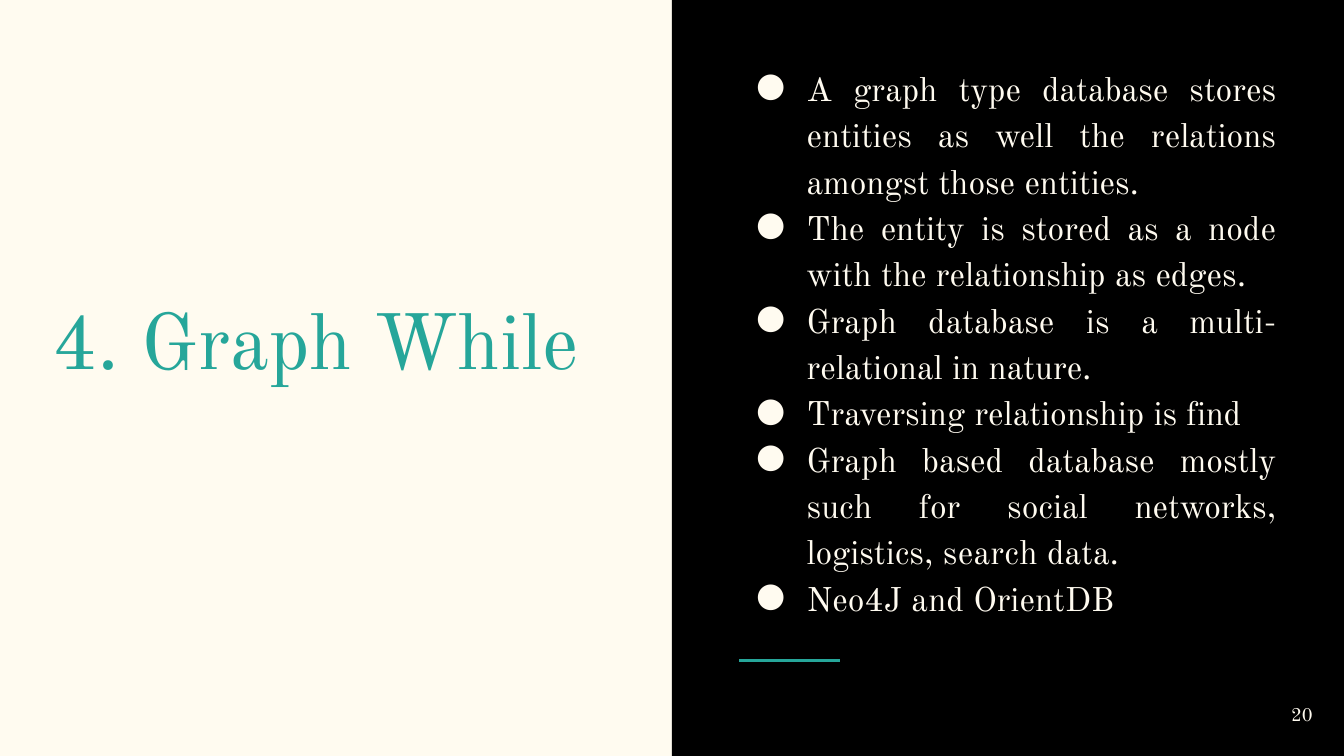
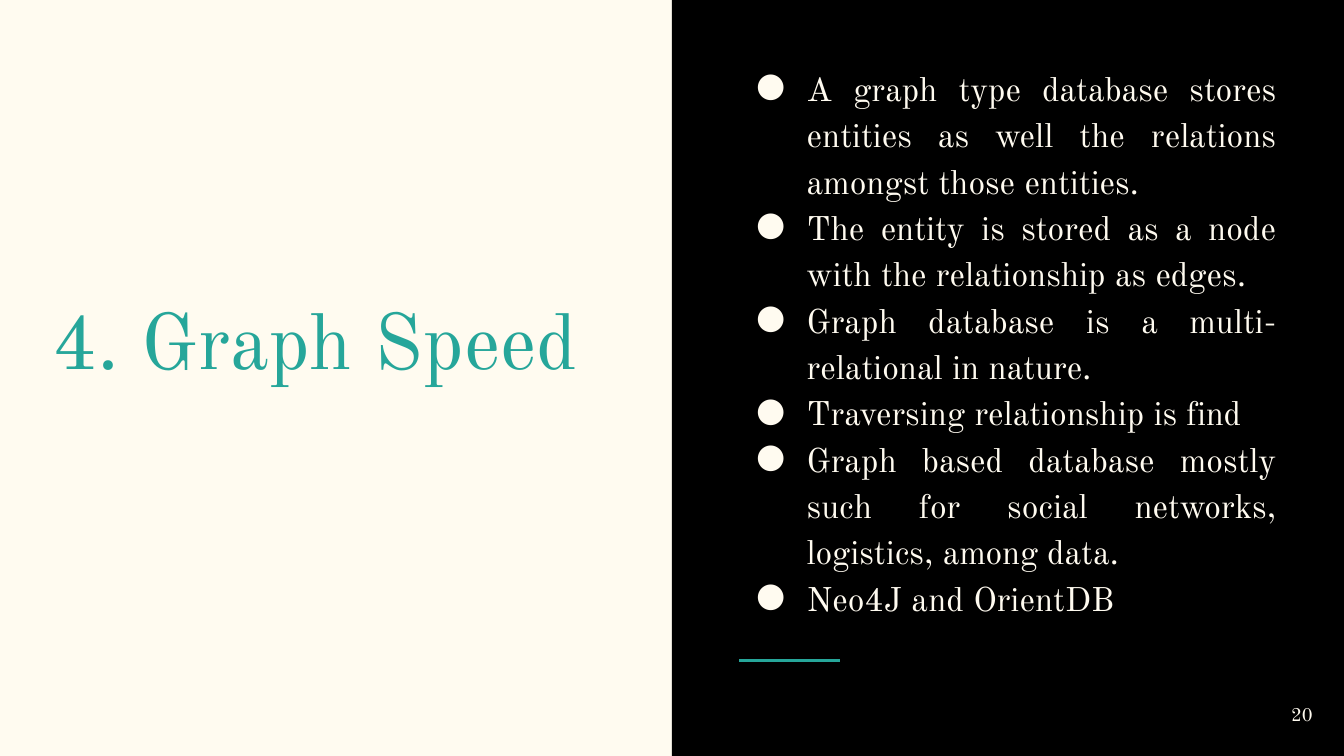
While: While -> Speed (476, 344)
search: search -> among (991, 554)
